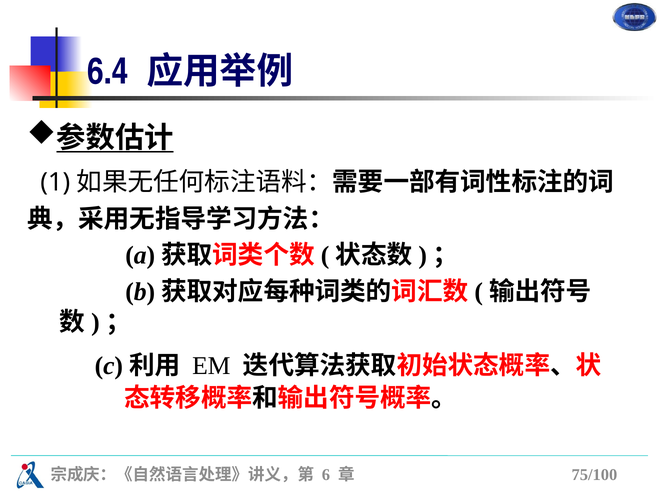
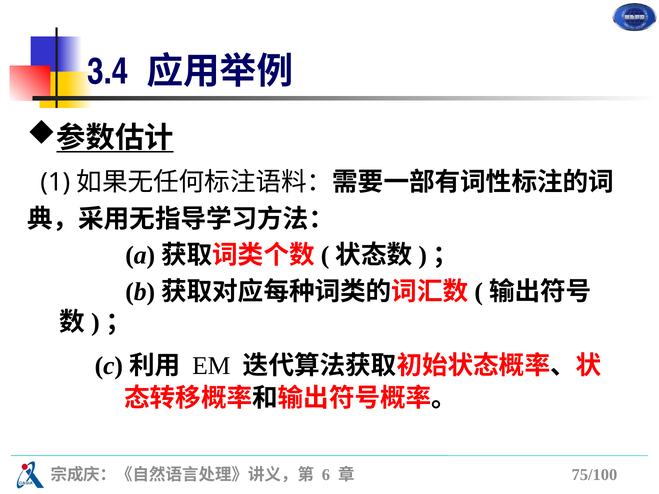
6.4: 6.4 -> 3.4 (108, 72)
